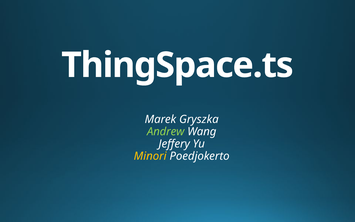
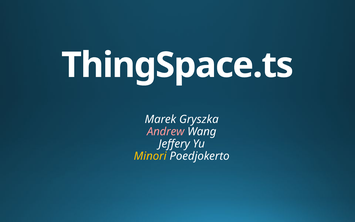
Andrew colour: light green -> pink (166, 132)
